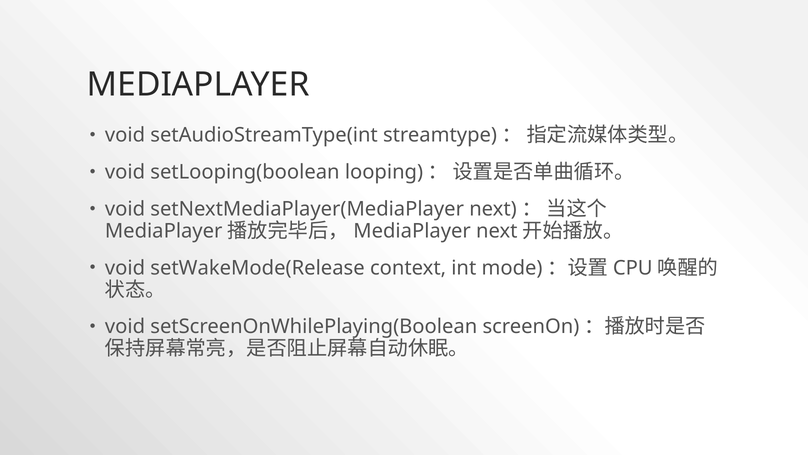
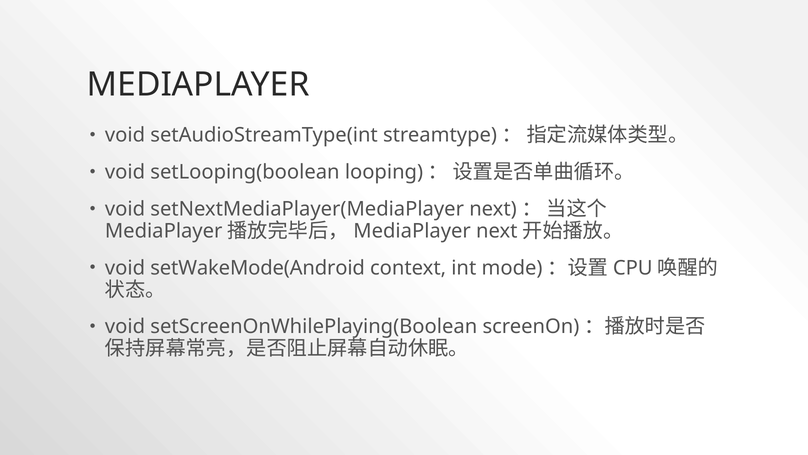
setWakeMode(Release: setWakeMode(Release -> setWakeMode(Android (258, 268)
